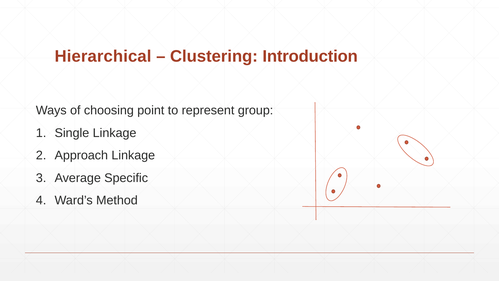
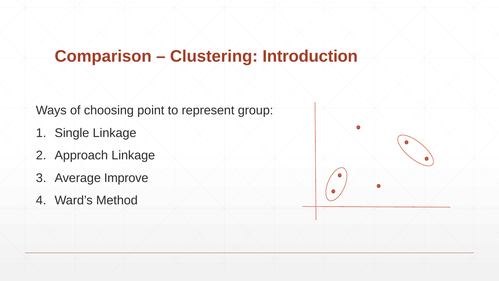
Hierarchical: Hierarchical -> Comparison (103, 56)
Specific: Specific -> Improve (126, 178)
